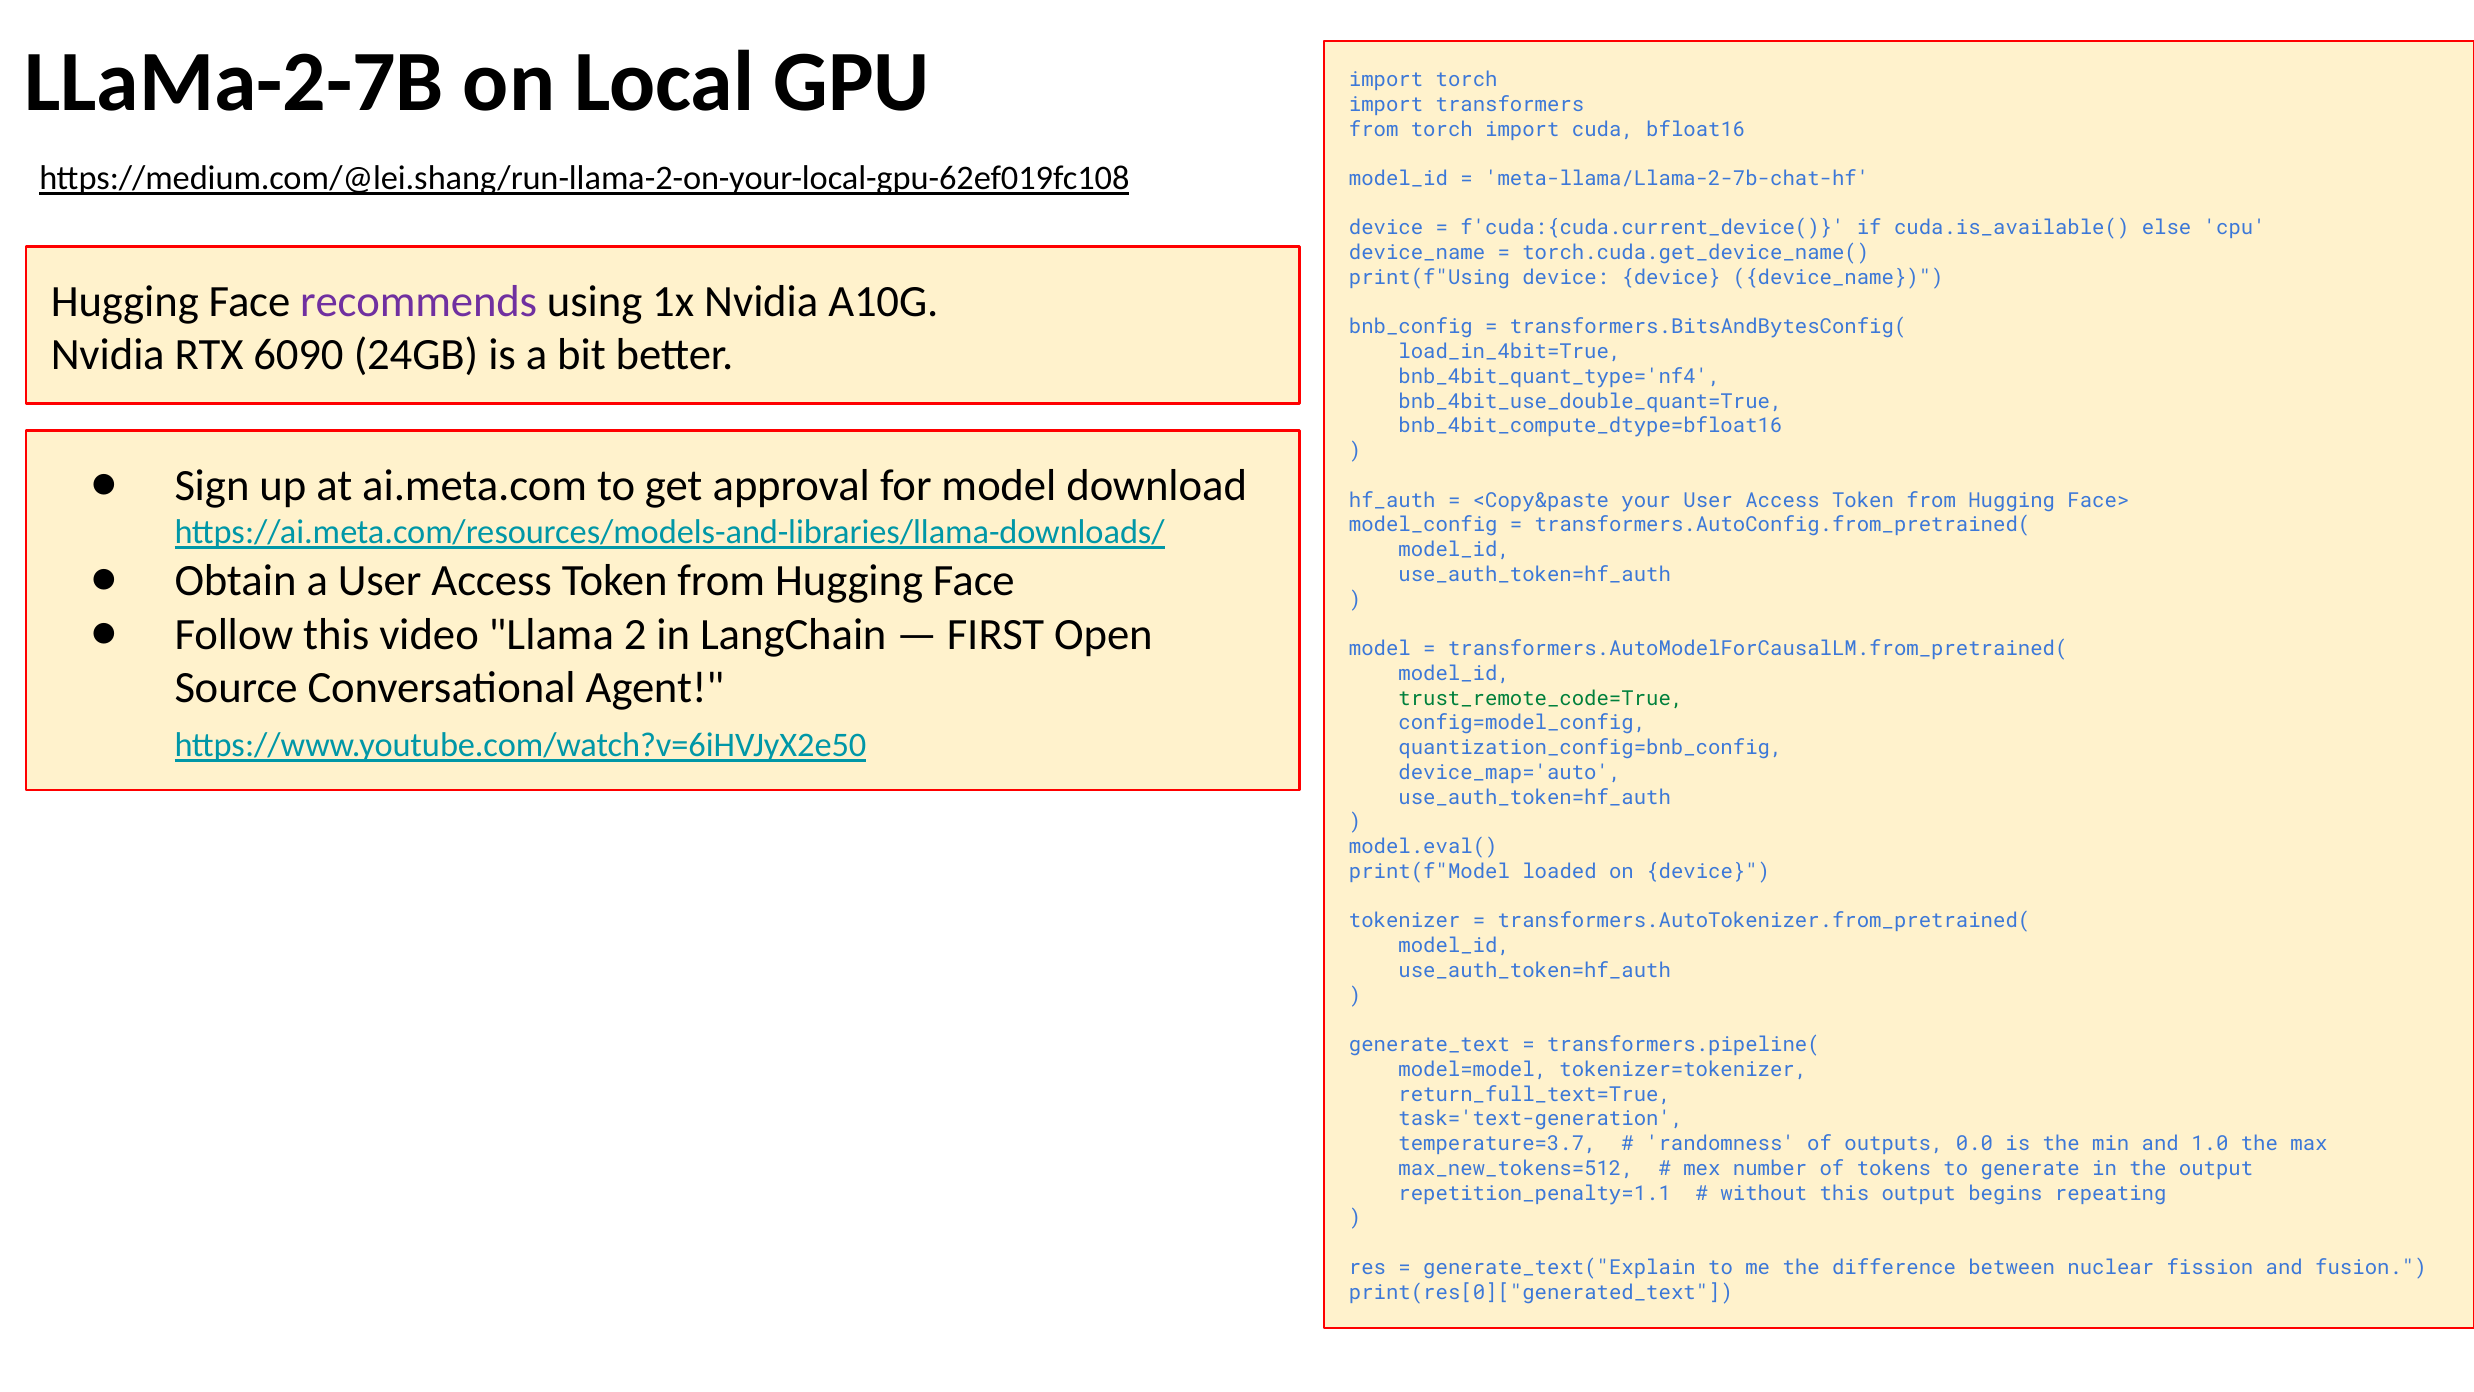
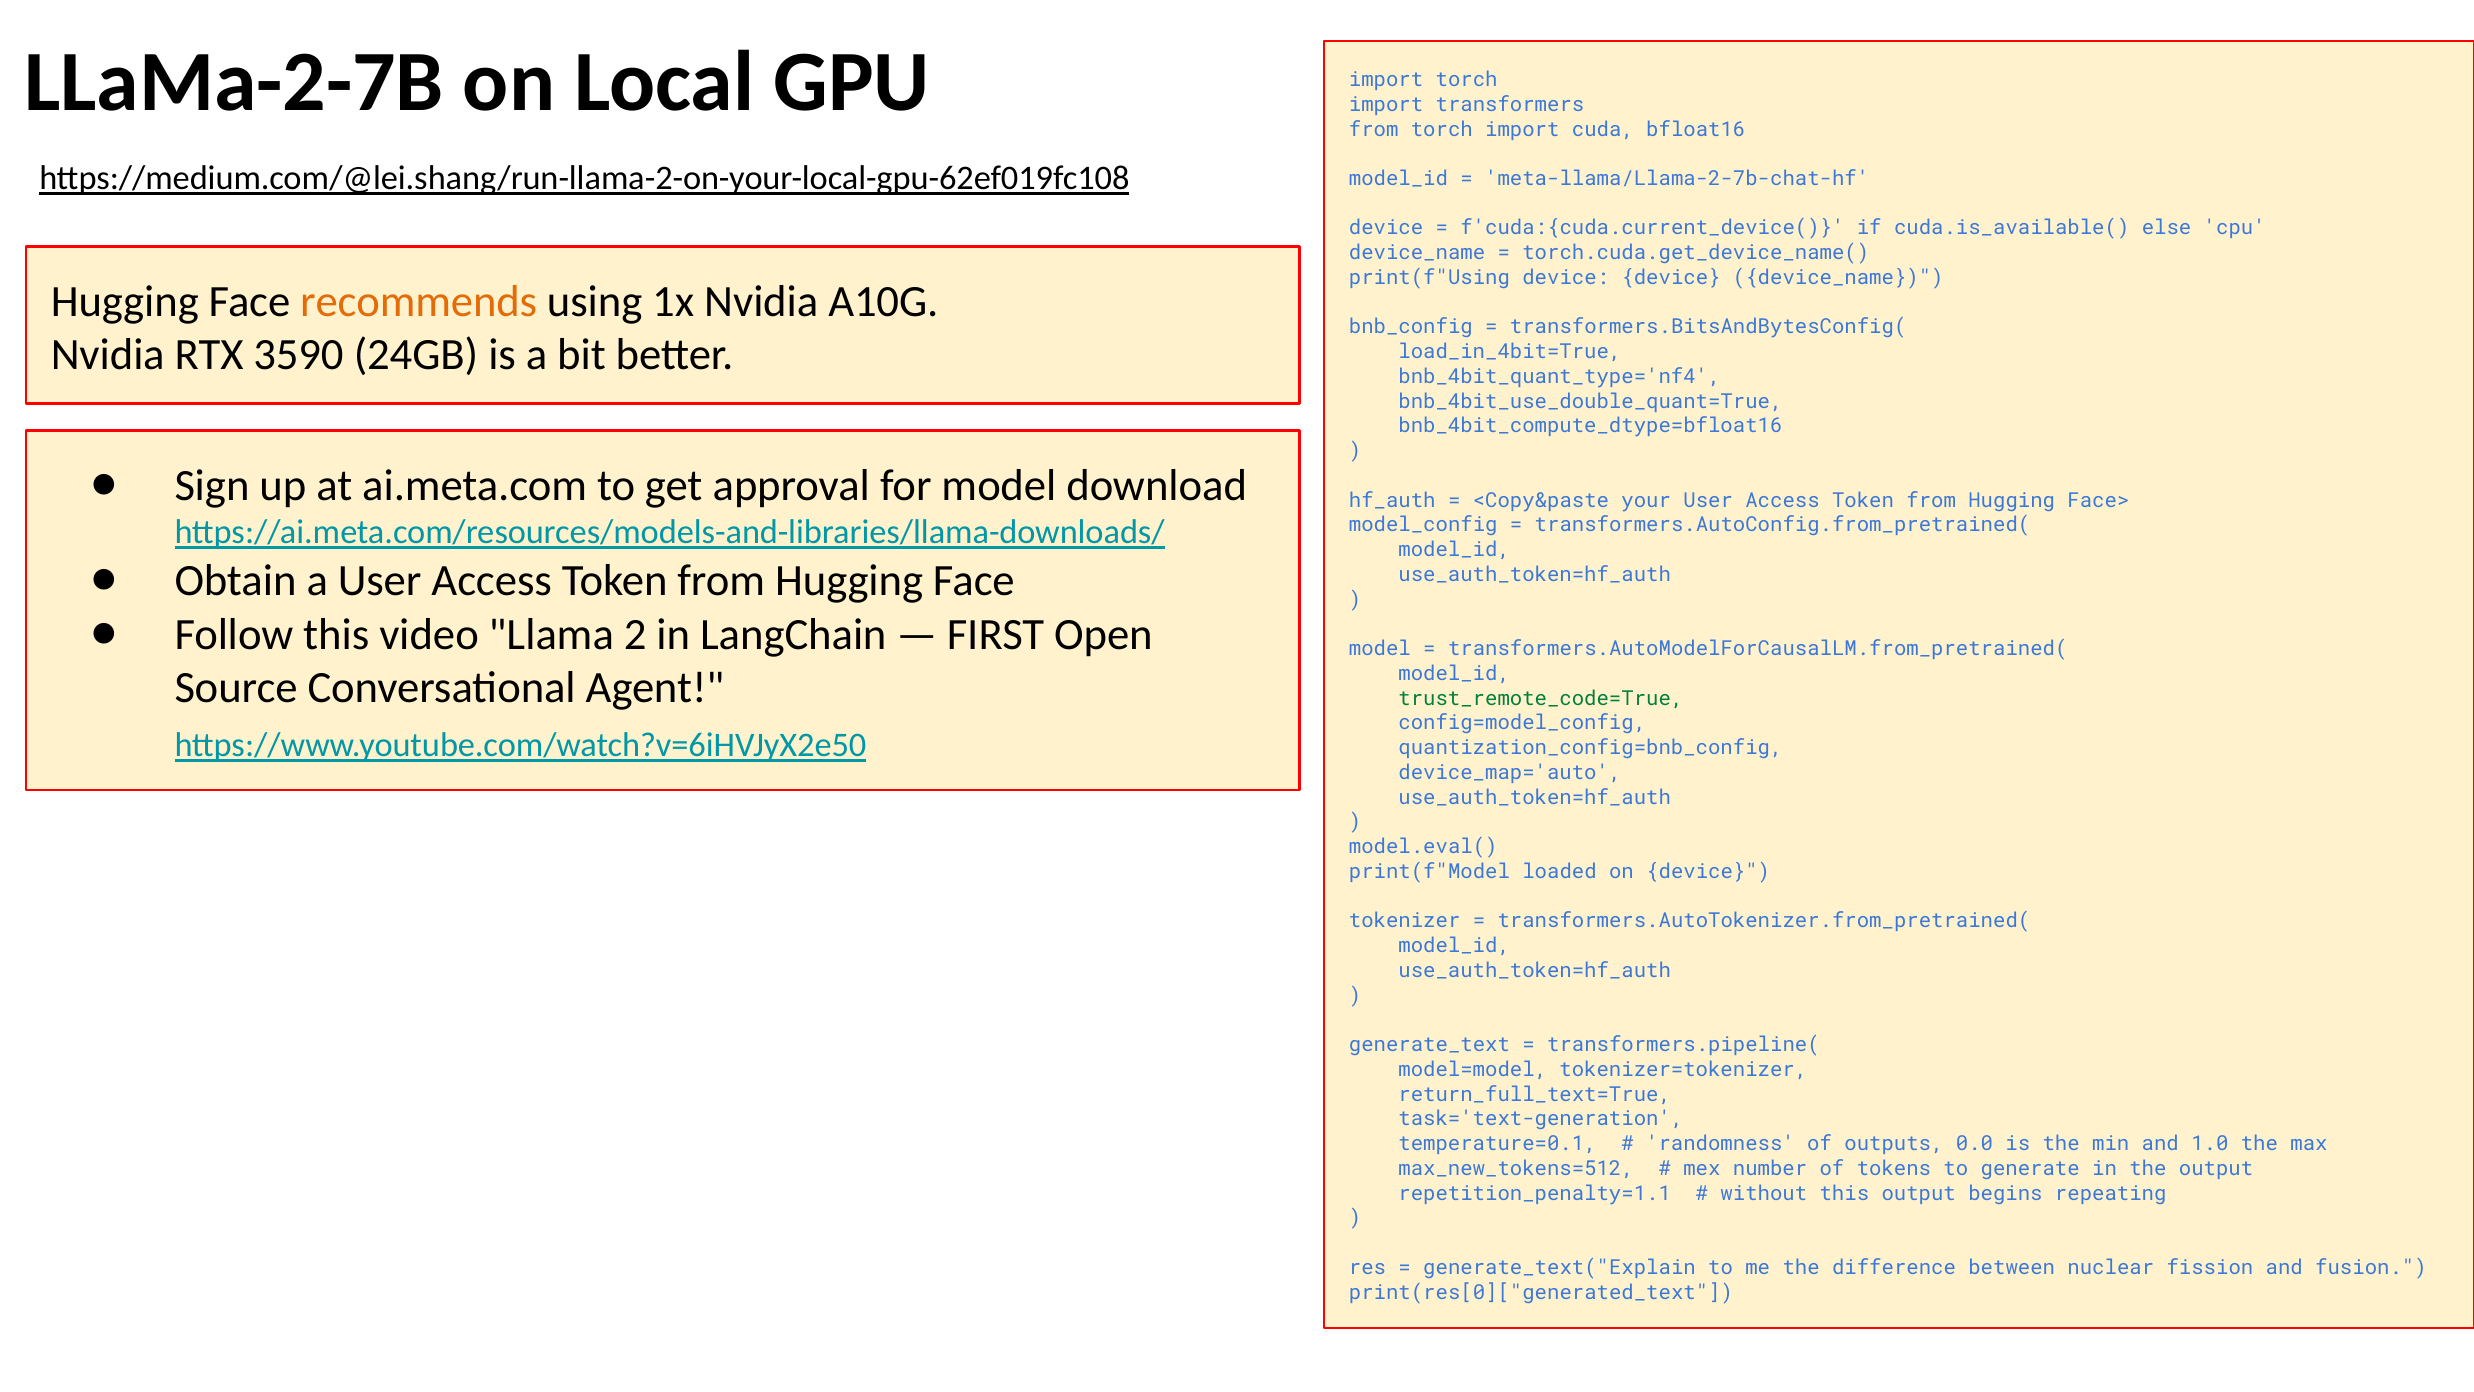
recommends colour: purple -> orange (419, 301)
6090: 6090 -> 3590 (298, 355)
temperature=3.7: temperature=3.7 -> temperature=0.1 (1498, 1144)
